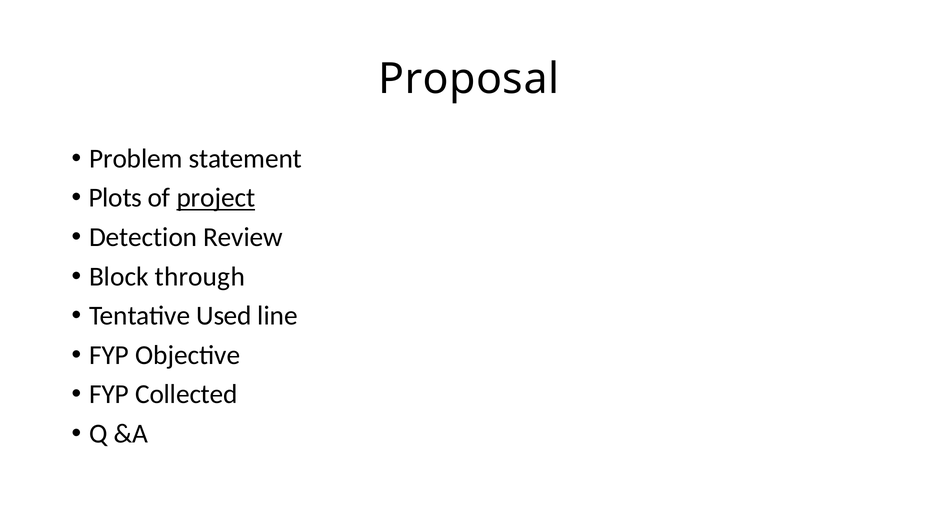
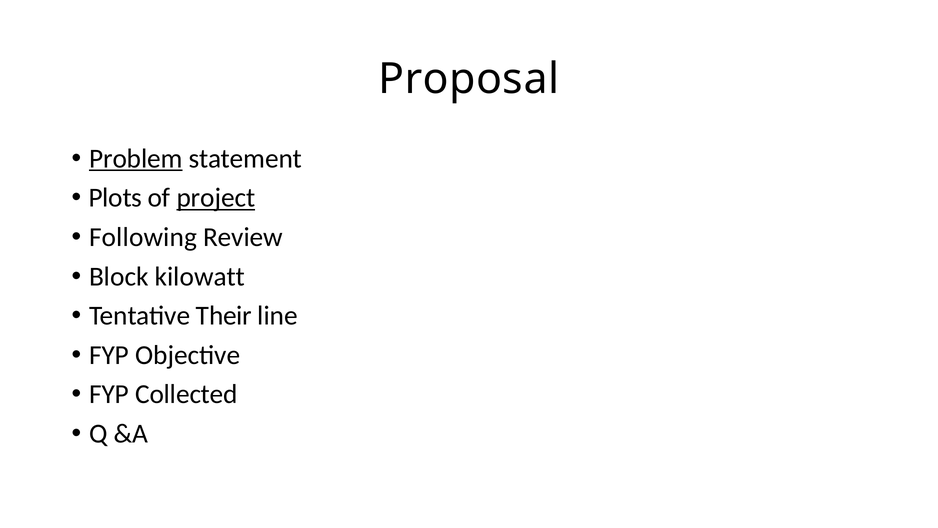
Problem underline: none -> present (136, 159)
Detection: Detection -> Following (143, 237)
through: through -> kilowatt (200, 276)
Used: Used -> Their (224, 316)
